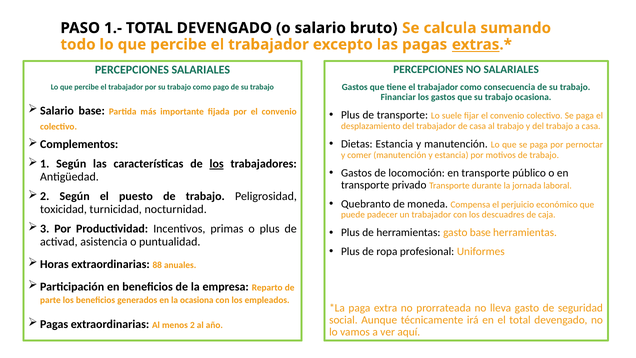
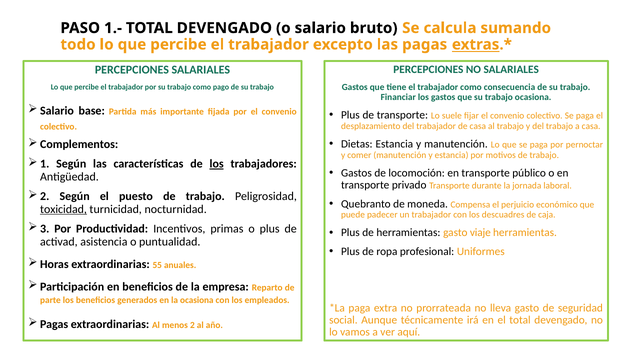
toxicidad underline: none -> present (63, 209)
gasto base: base -> viaje (480, 232)
88: 88 -> 55 (157, 265)
